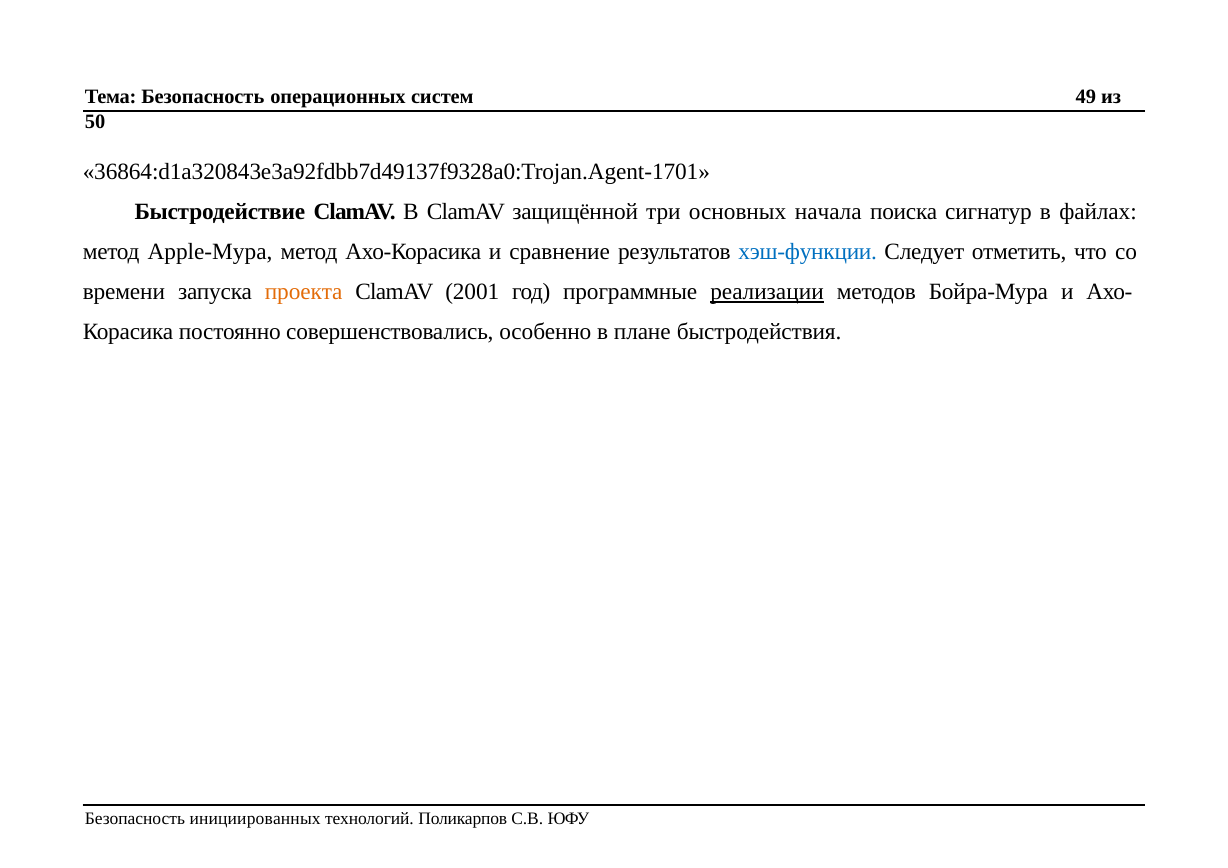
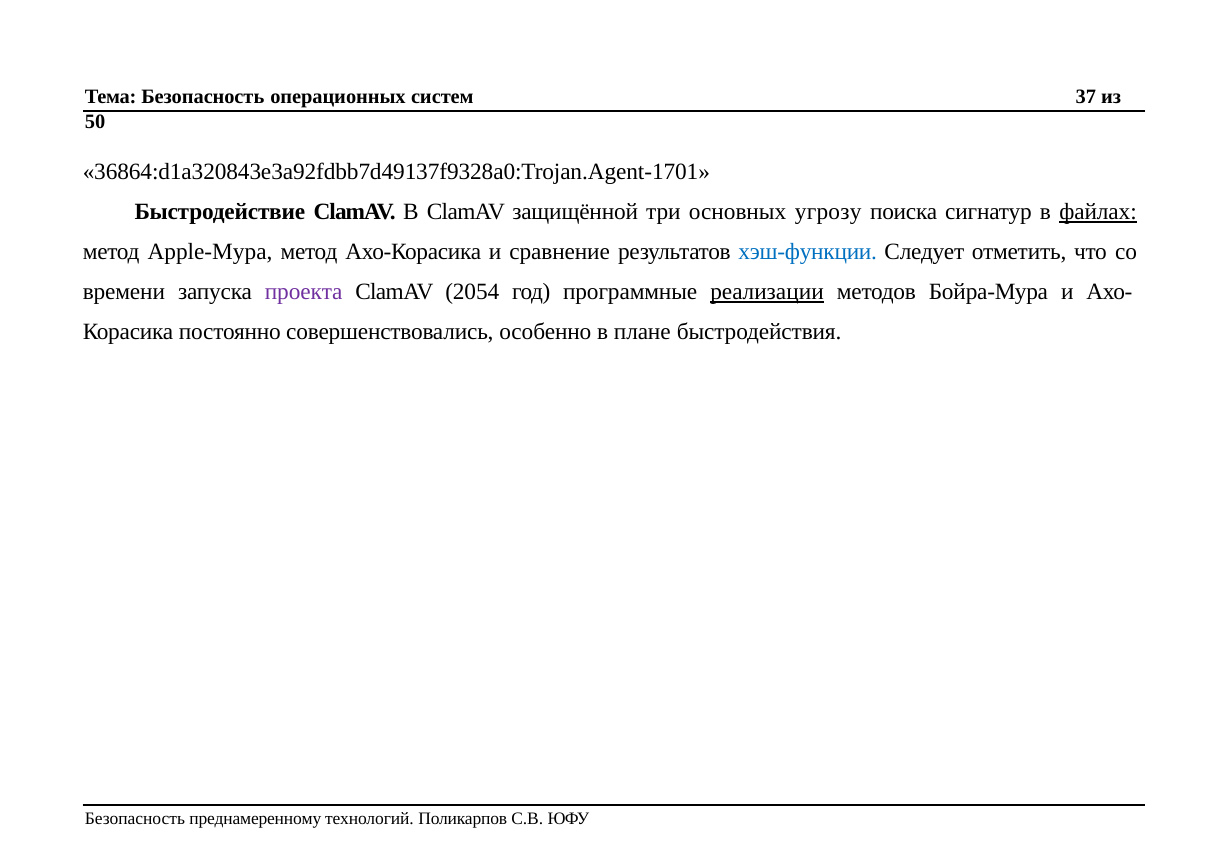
49: 49 -> 37 (1086, 97)
начала: начала -> угрозу (828, 212)
файлах underline: none -> present (1098, 212)
проекта colour: orange -> purple (304, 292)
2001: 2001 -> 2054 (472, 292)
инициированных: инициированных -> преднамеренному (255, 819)
